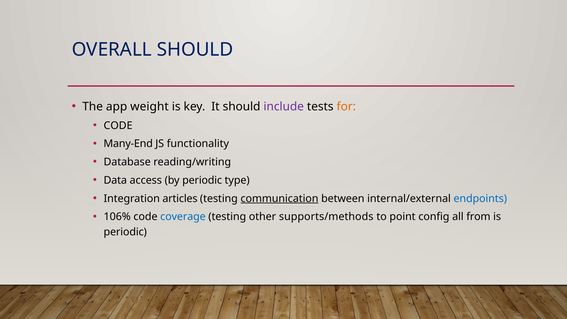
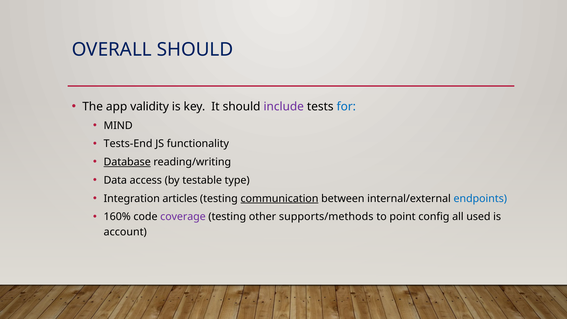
weight: weight -> validity (150, 107)
for colour: orange -> blue (346, 107)
CODE: CODE -> MIND (118, 125)
Many-End: Many-End -> Tests-End (128, 144)
Database underline: none -> present (127, 162)
by periodic: periodic -> testable (202, 180)
106%: 106% -> 160% (117, 217)
coverage colour: blue -> purple (183, 217)
from: from -> used (478, 217)
periodic: periodic -> account (125, 232)
